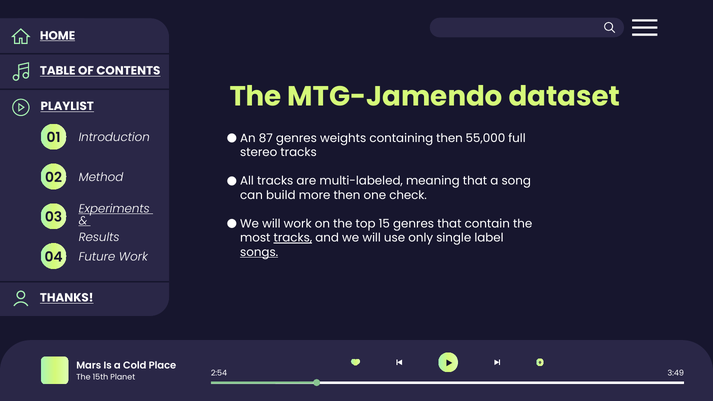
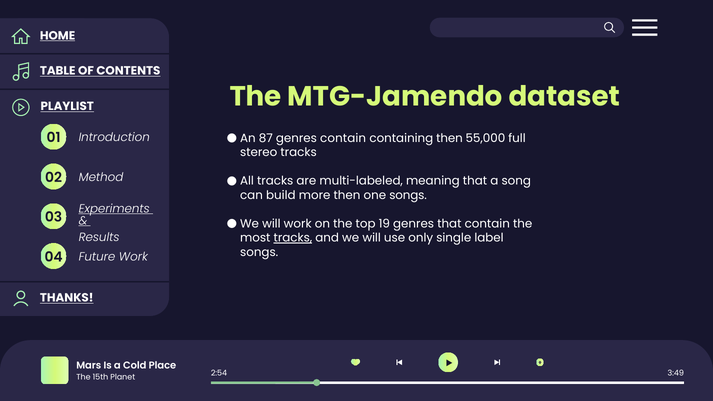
genres weights: weights -> contain (343, 138)
one check: check -> songs (408, 195)
15: 15 -> 19 (384, 224)
songs underline: present -> none (259, 252)
